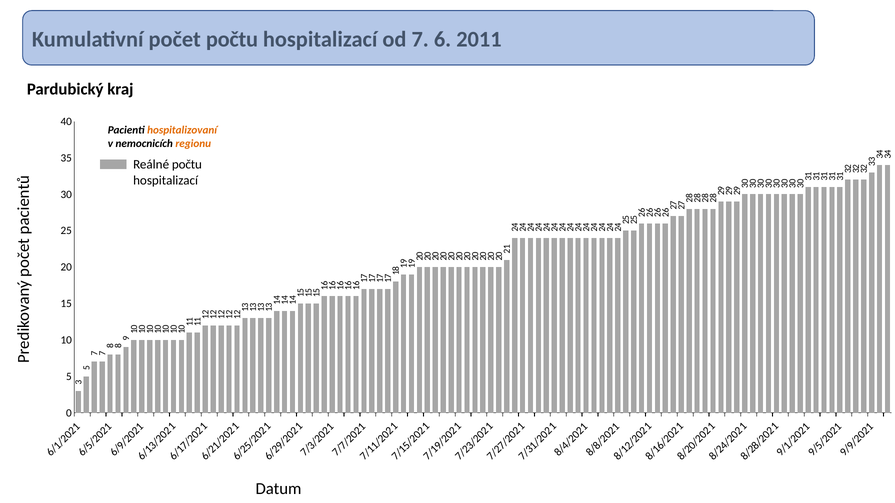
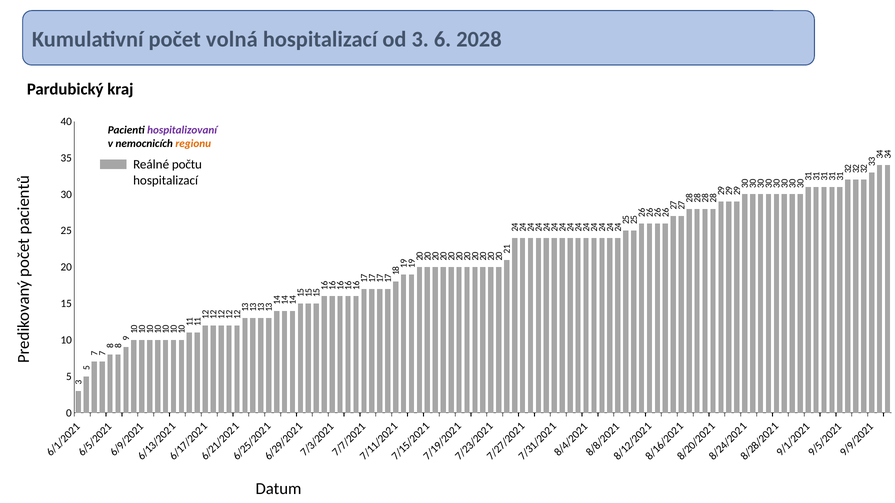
počet počtu: počtu -> volná (232, 39)
od 7: 7 -> 3 (420, 39)
2011: 2011 -> 2028 (479, 39)
hospitalizovaní colour: orange -> purple (182, 130)
